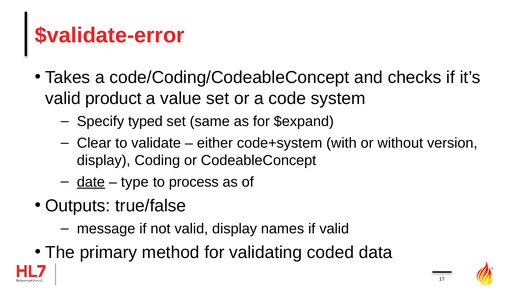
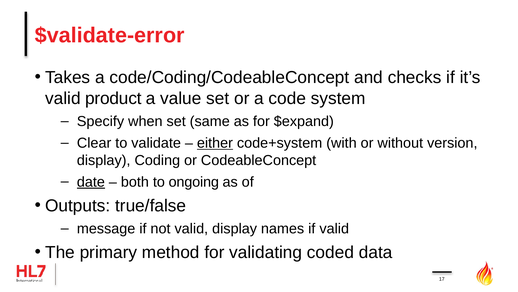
typed: typed -> when (145, 121)
either underline: none -> present (215, 143)
type: type -> both (135, 182)
process: process -> ongoing (194, 182)
